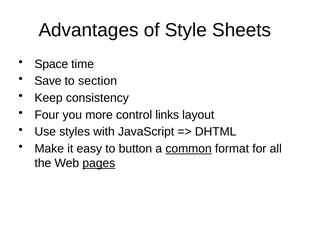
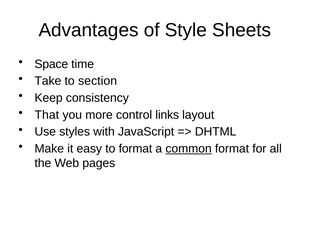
Save: Save -> Take (48, 81)
Four: Four -> That (47, 115)
to button: button -> format (135, 148)
pages underline: present -> none (99, 163)
